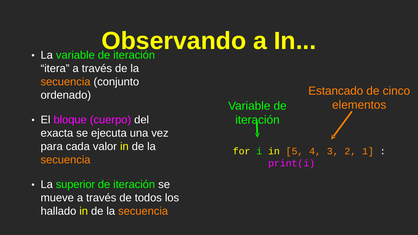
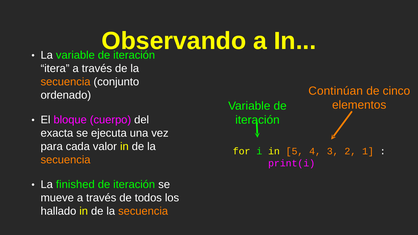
Estancado: Estancado -> Continúan (336, 91)
superior: superior -> finished (75, 185)
